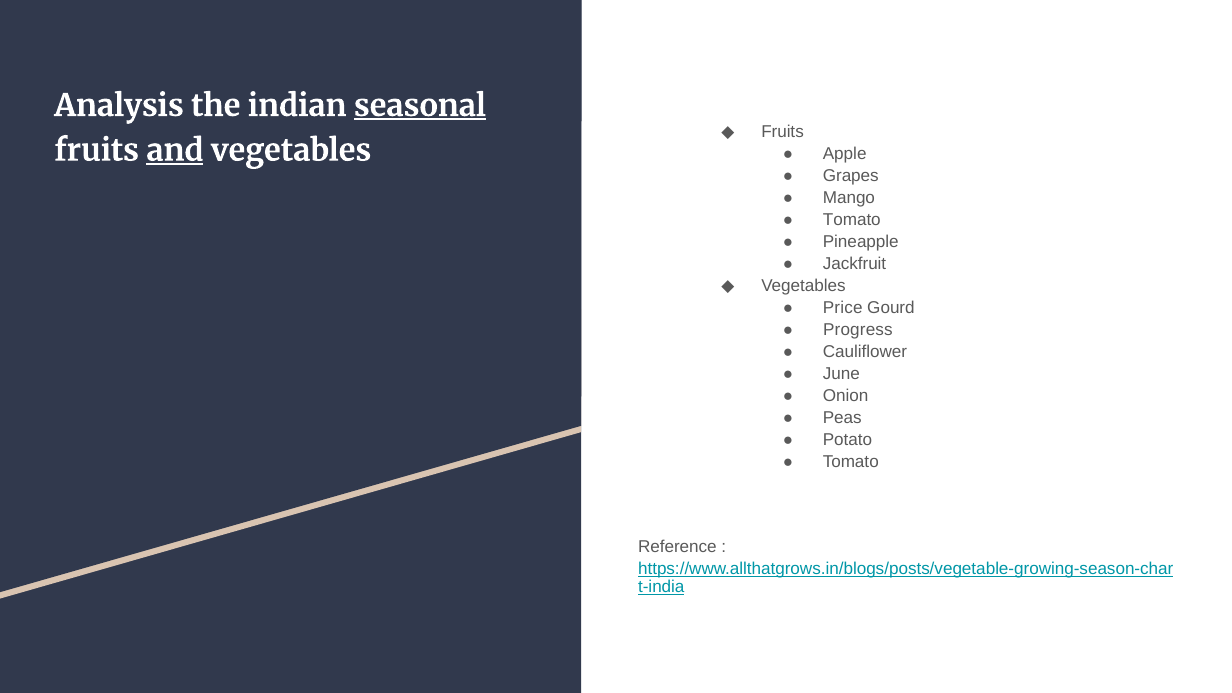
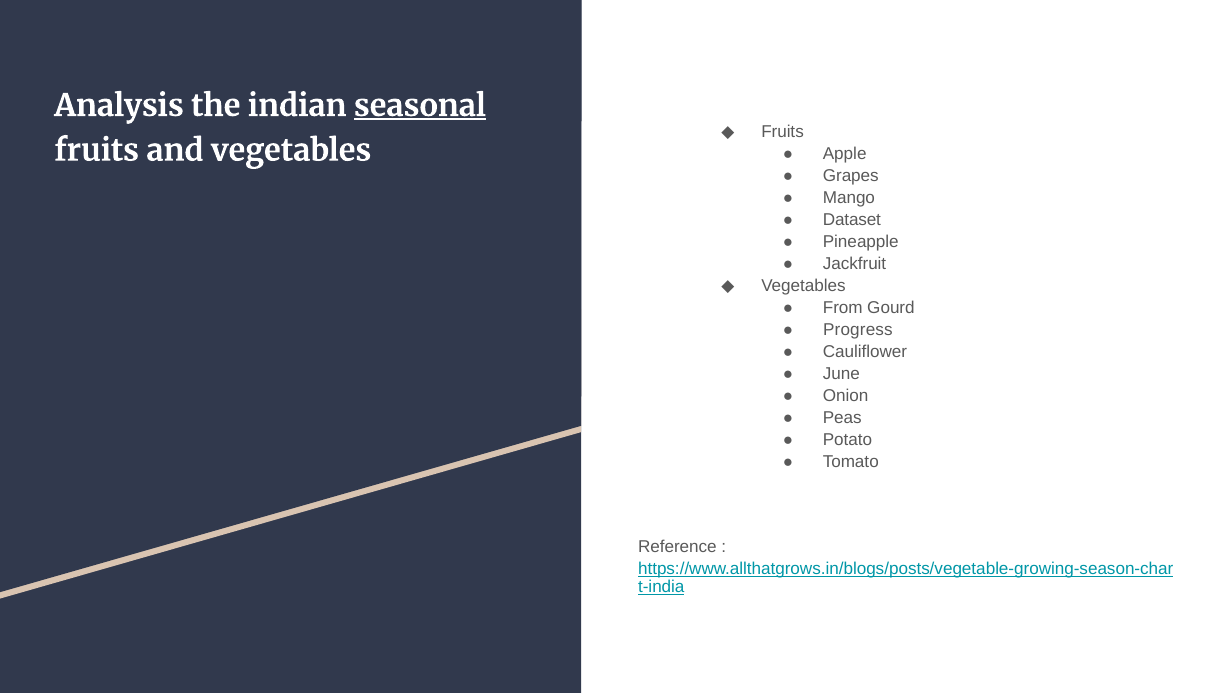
and underline: present -> none (175, 151)
Tomato: Tomato -> Dataset (852, 220)
Price: Price -> From (843, 308)
